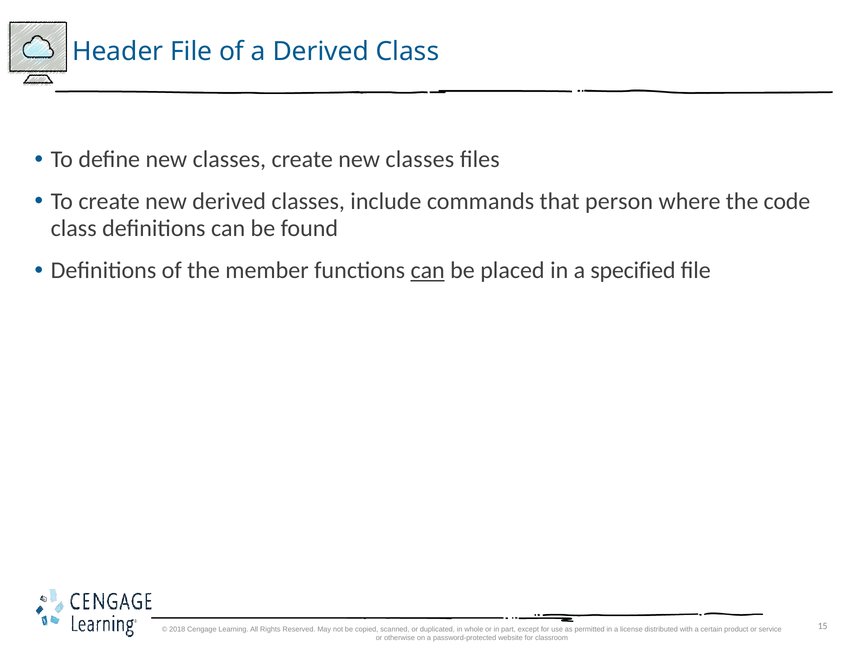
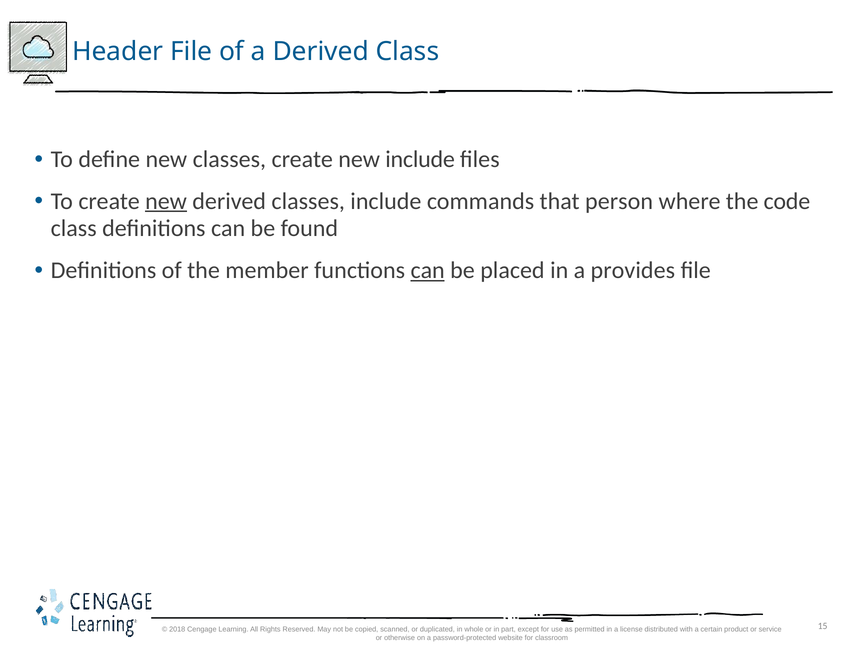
create new classes: classes -> include (420, 160)
new underline: none -> present (166, 201)
specified: specified -> provides (633, 271)
